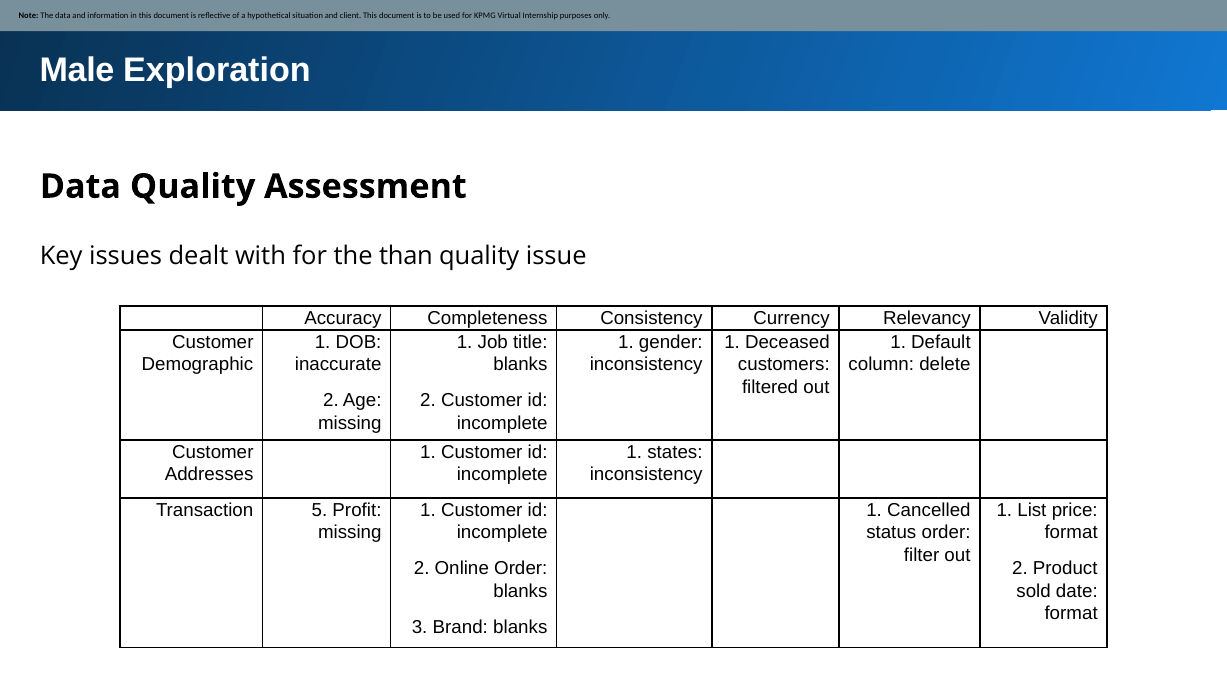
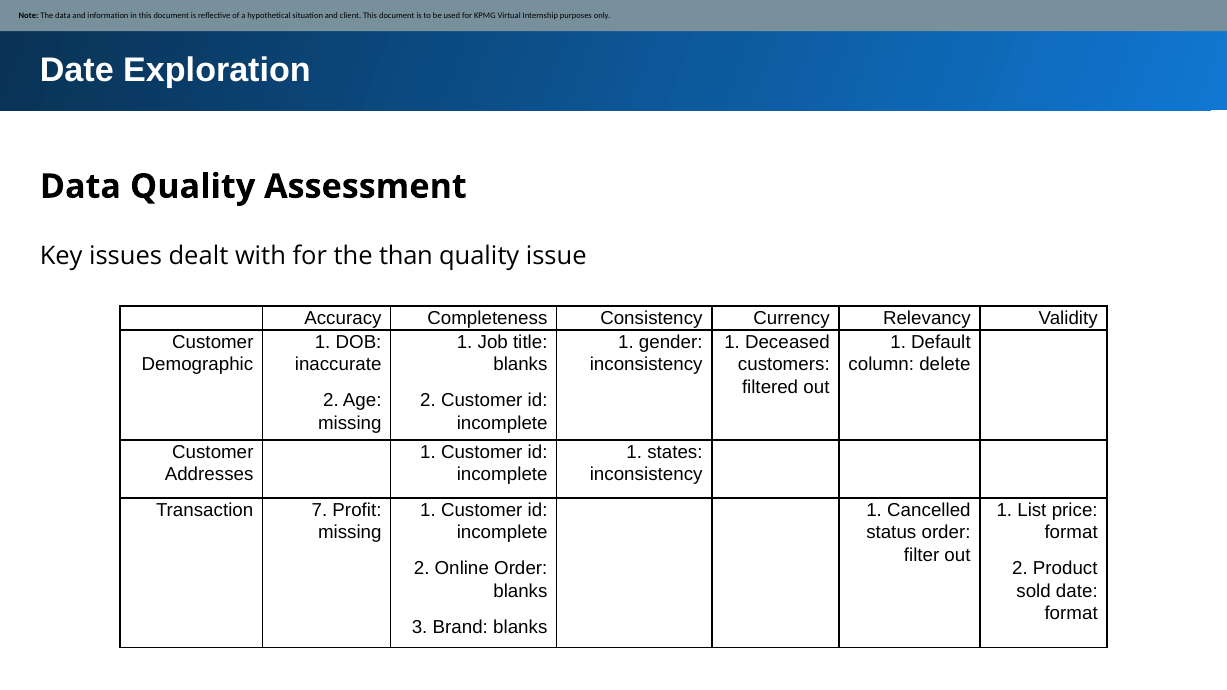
Male: Male -> Date (77, 71)
5: 5 -> 7 (319, 511)
